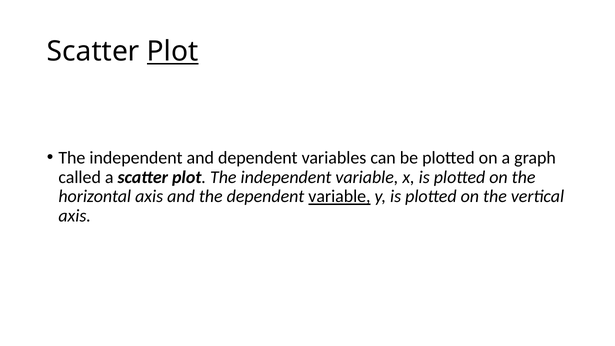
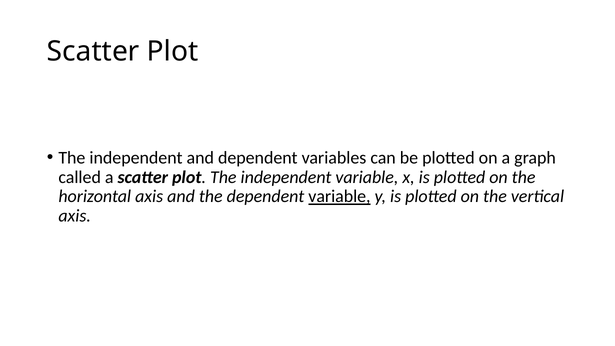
Plot underline: present -> none (173, 52)
